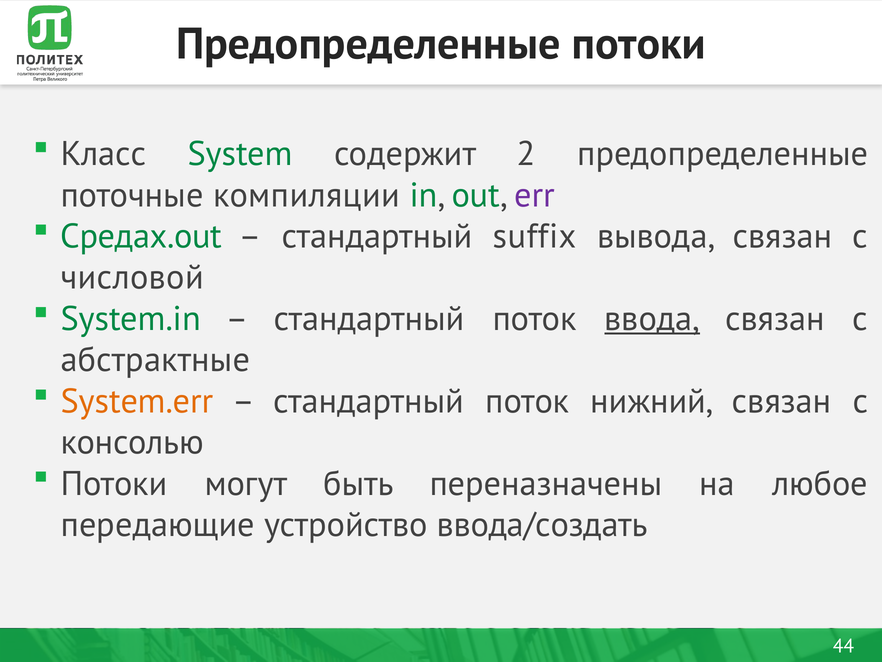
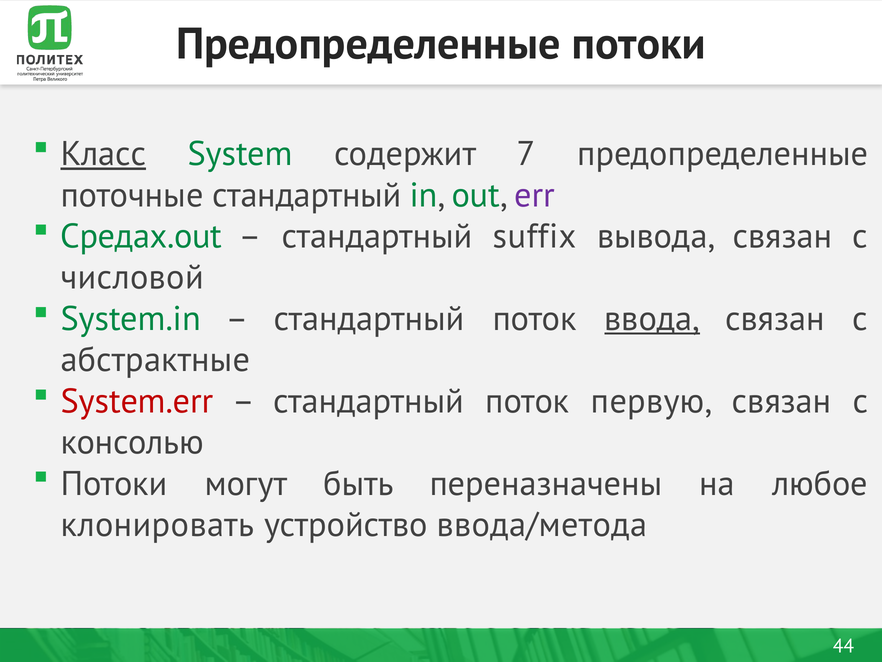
Класс underline: none -> present (103, 154)
2: 2 -> 7 (526, 154)
поточные компиляции: компиляции -> стандартный (307, 195)
System.err colour: orange -> red (137, 401)
нижний: нижний -> первую (652, 401)
передающие: передающие -> клонировать (158, 525)
ввода/создать: ввода/создать -> ввода/метода (542, 525)
